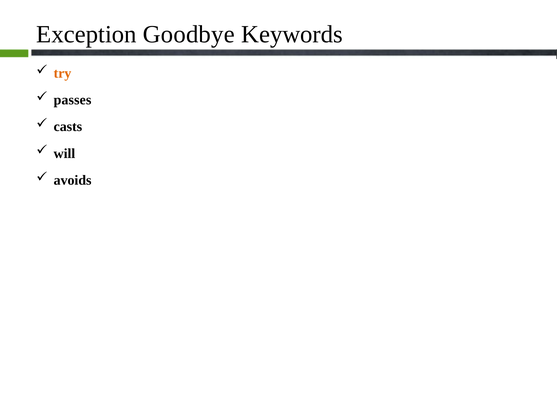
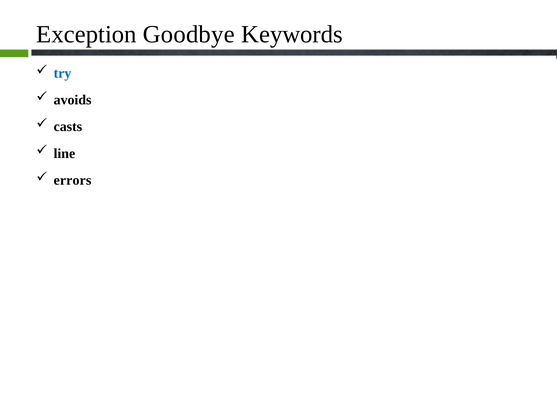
try colour: orange -> blue (63, 73)
passes: passes -> avoids (73, 100)
will: will -> line (64, 153)
avoids: avoids -> errors (72, 180)
